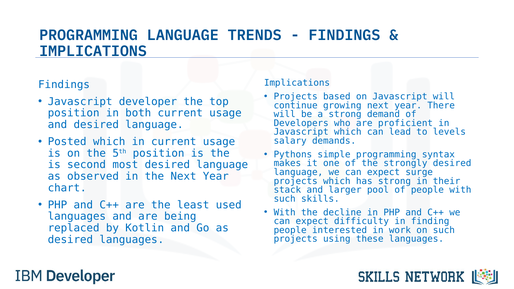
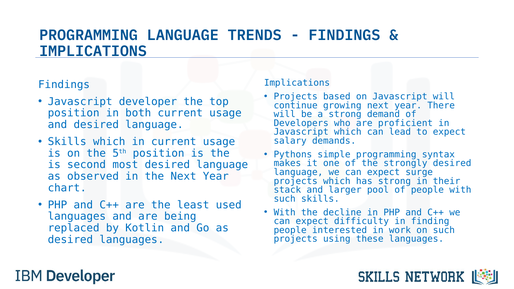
to levels: levels -> expect (449, 132)
Posted: Posted -> Skills (67, 142)
